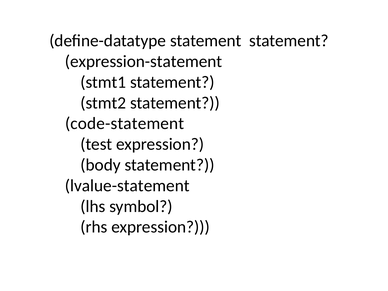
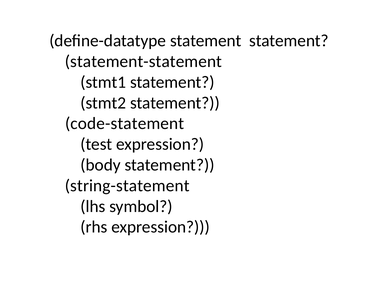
expression-statement: expression-statement -> statement-statement (143, 61)
lvalue-statement: lvalue-statement -> string-statement (127, 186)
